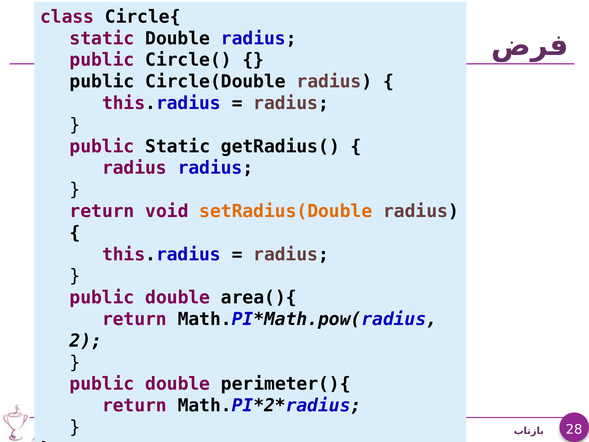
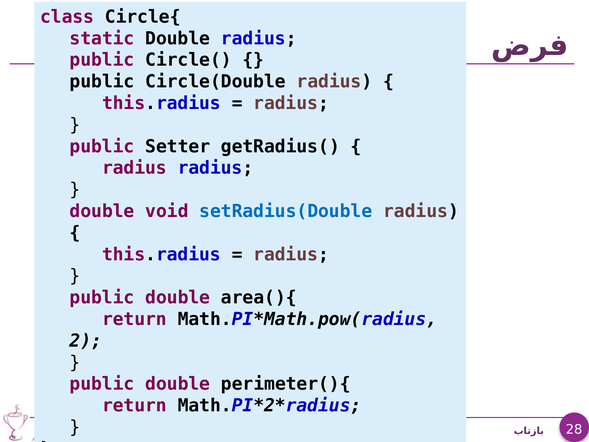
public Static: Static -> Setter (178, 146)
return: return -> double (102, 211)
setRadius(Double colour: orange -> blue (286, 211)
